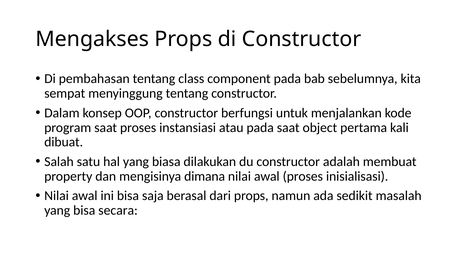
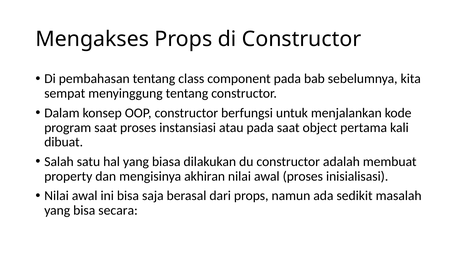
dimana: dimana -> akhiran (205, 176)
